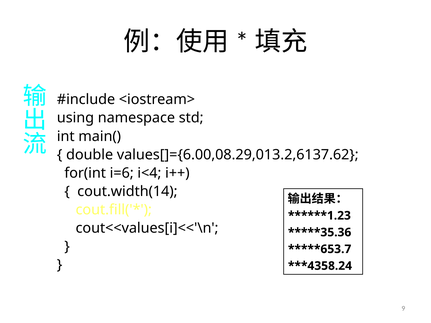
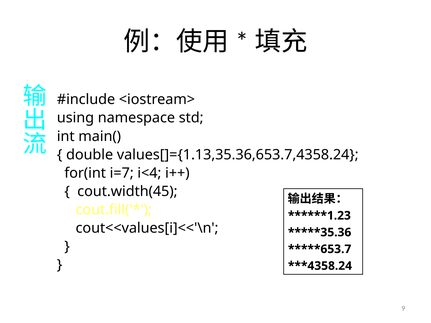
values[]={6.00,08.29,013.2,6137.62: values[]={6.00,08.29,013.2,6137.62 -> values[]={1.13,35.36,653.7,4358.24 (238, 155)
i=6: i=6 -> i=7 (122, 173)
cout.width(14: cout.width(14 -> cout.width(45 (127, 192)
